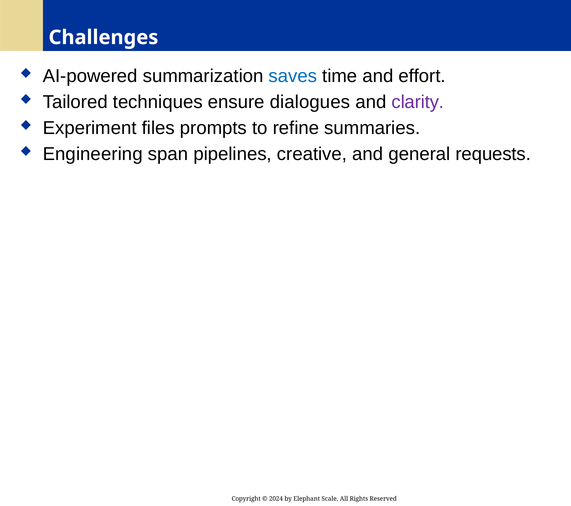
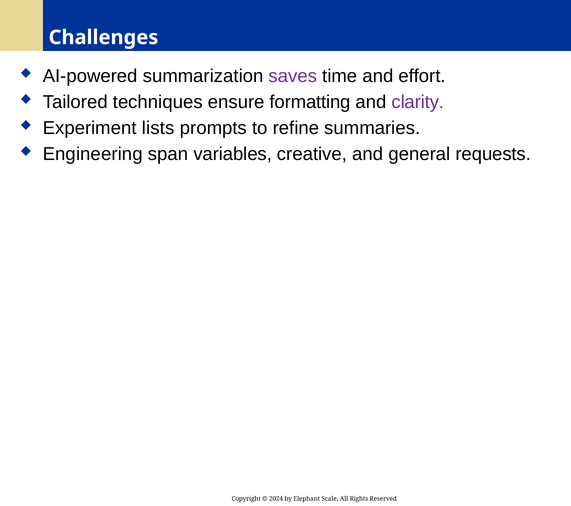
saves colour: blue -> purple (293, 76)
dialogues: dialogues -> formatting (310, 102)
files: files -> lists (158, 128)
pipelines: pipelines -> variables (233, 154)
